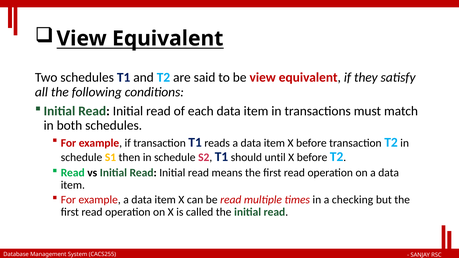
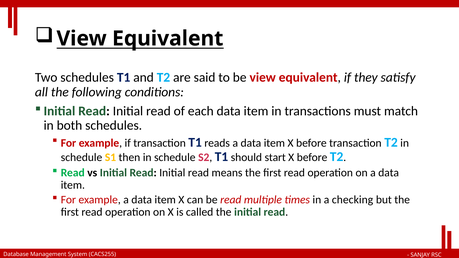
until: until -> start (275, 158)
